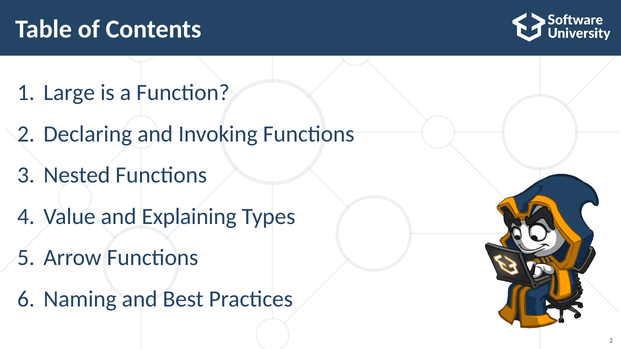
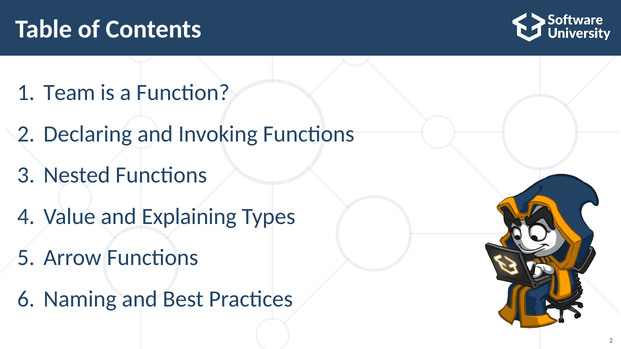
Large: Large -> Team (69, 93)
